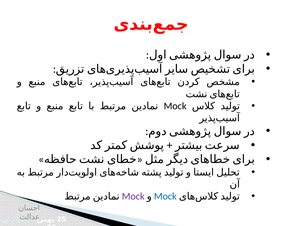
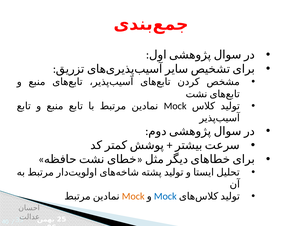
Mock colour: purple -> orange (133, 197)
